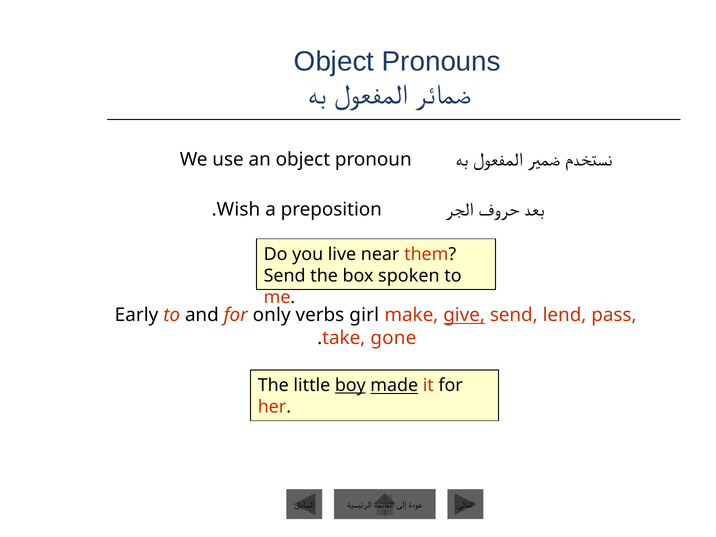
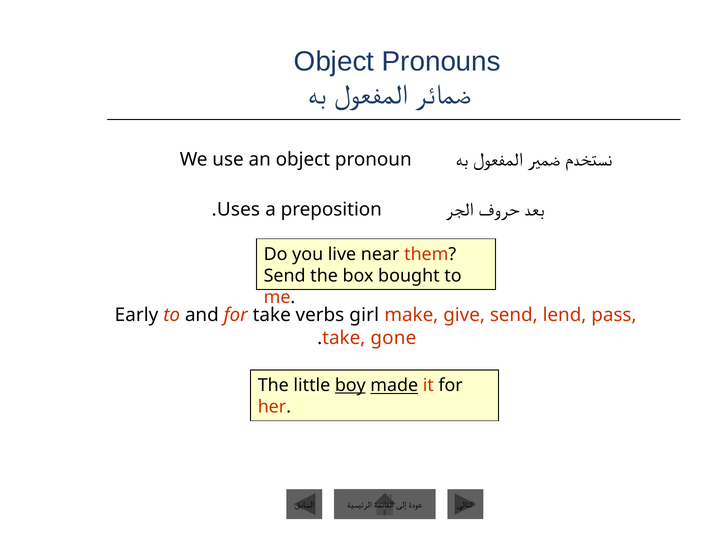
Wish: Wish -> Uses (238, 209)
spoken: spoken -> bought (409, 276)
for only: only -> take (272, 315)
give underline: present -> none (464, 315)
